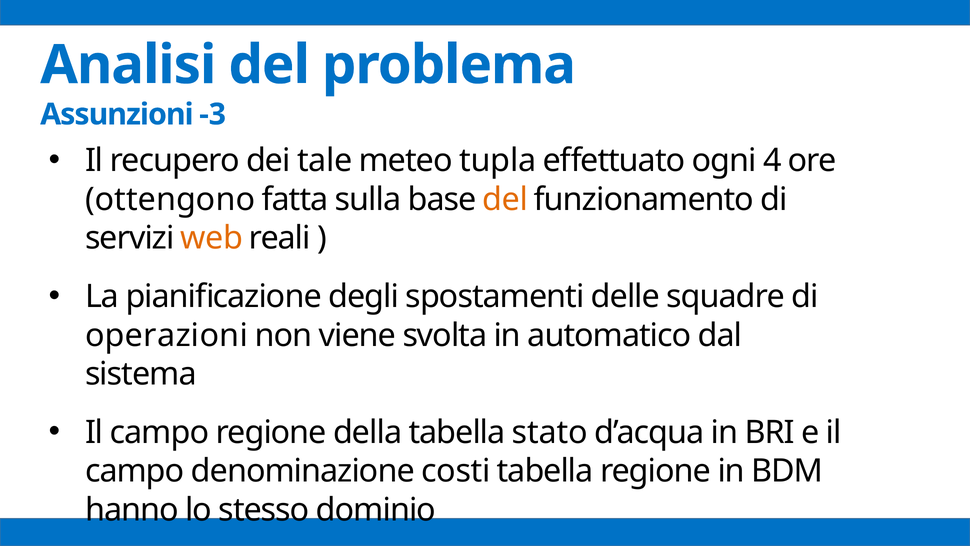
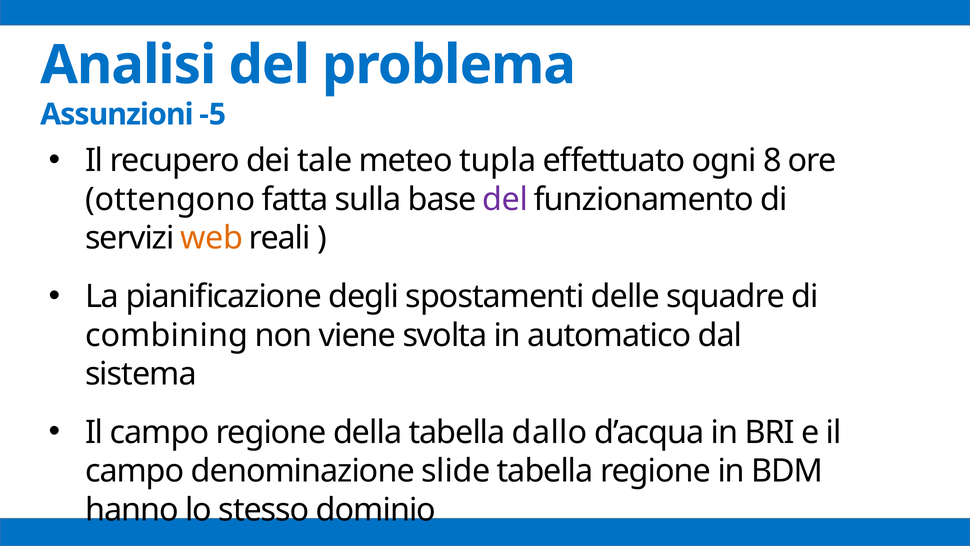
-3: -3 -> -5 (213, 114)
4: 4 -> 8 (772, 161)
del colour: orange -> purple (505, 199)
operazioni: operazioni -> combining (167, 335)
stato: stato -> dallo (550, 432)
costi: costi -> slide (456, 471)
